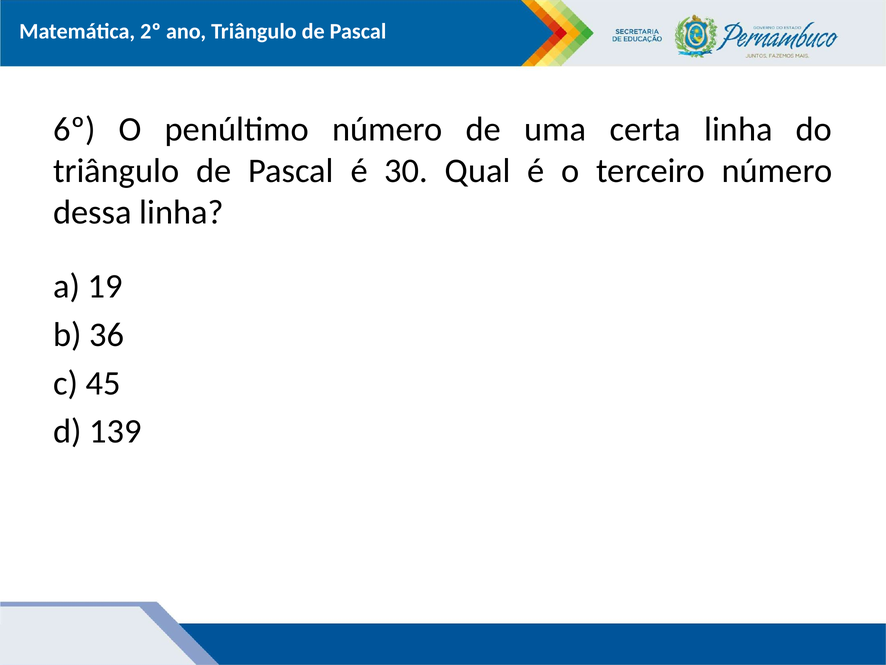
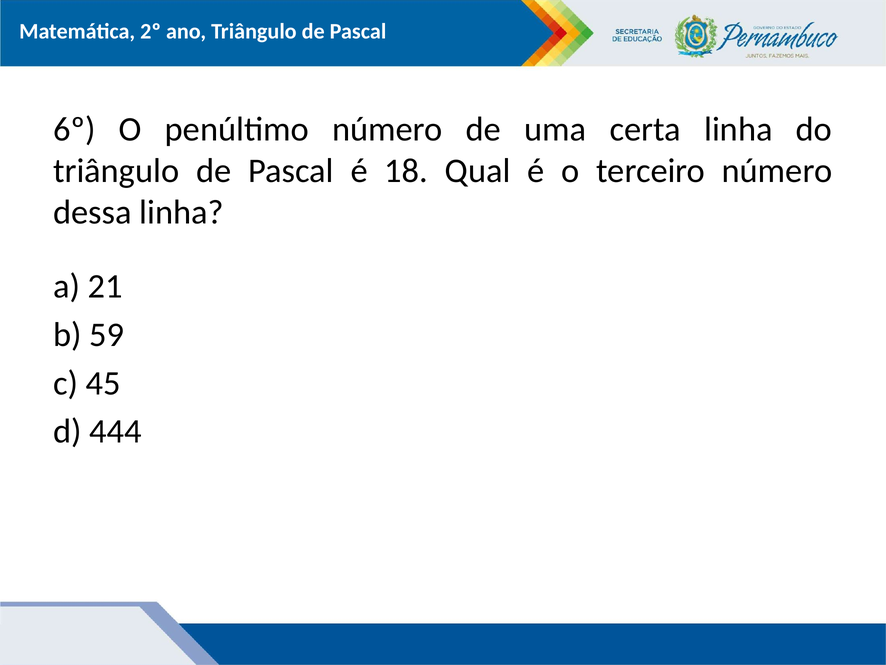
30: 30 -> 18 (406, 171)
19: 19 -> 21 (105, 286)
36: 36 -> 59 (107, 335)
139: 139 -> 444 (115, 431)
